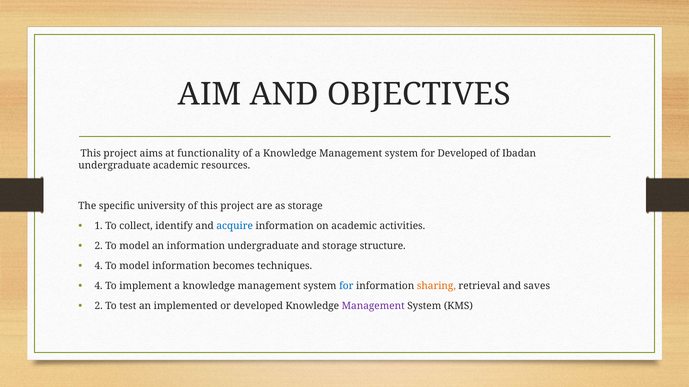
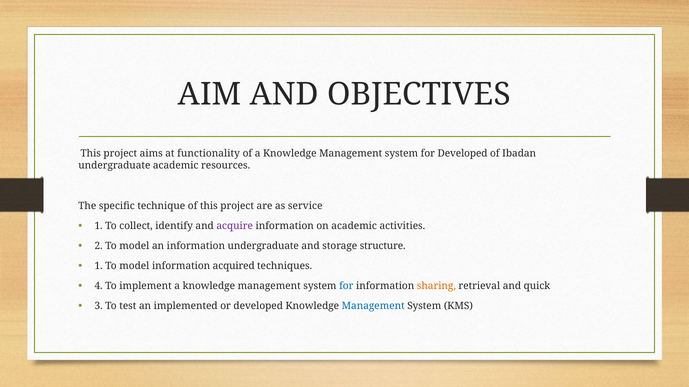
university: university -> technique (161, 206)
as storage: storage -> service (305, 206)
acquire colour: blue -> purple (235, 226)
4: 4 -> 1 (99, 266)
becomes: becomes -> acquired (234, 266)
saves: saves -> quick (537, 286)
2: 2 -> 3 (99, 307)
Management colour: purple -> blue (373, 307)
